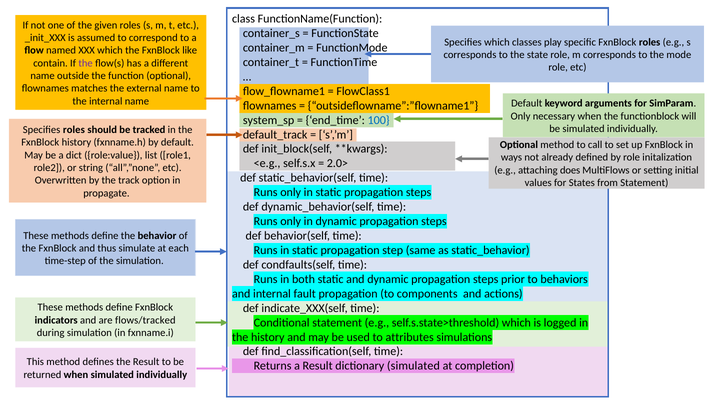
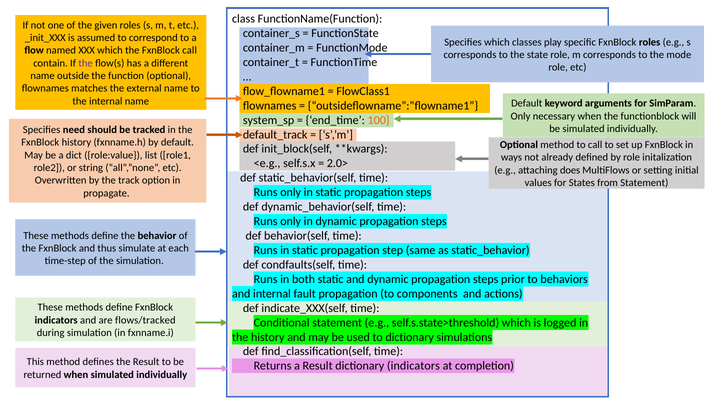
FxnBlock like: like -> call (190, 50)
100 colour: blue -> orange (379, 120)
Specifies roles: roles -> need (74, 130)
to attributes: attributes -> dictionary (410, 337)
dictionary simulated: simulated -> indicators (413, 366)
